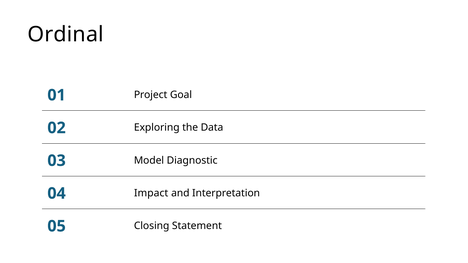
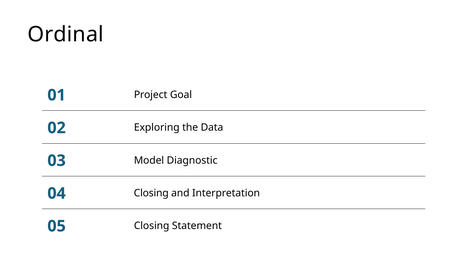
04 Impact: Impact -> Closing (151, 193)
